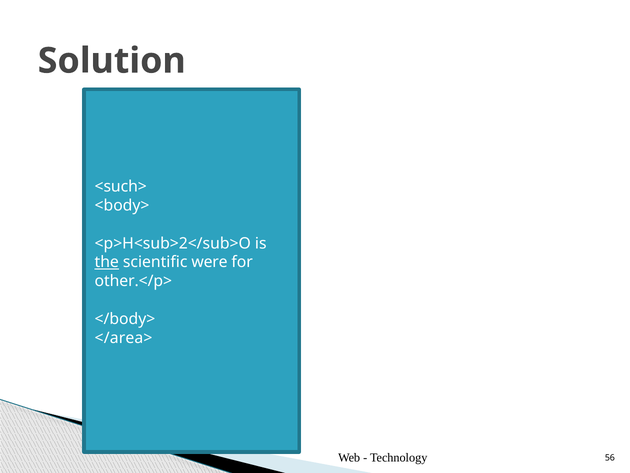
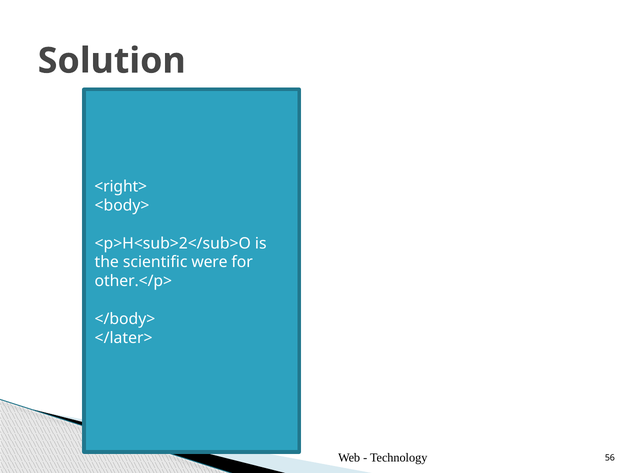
<such>: <such> -> <right> (121, 186)
the underline: present -> none (107, 262)
</area>: </area> -> </later> (124, 338)
